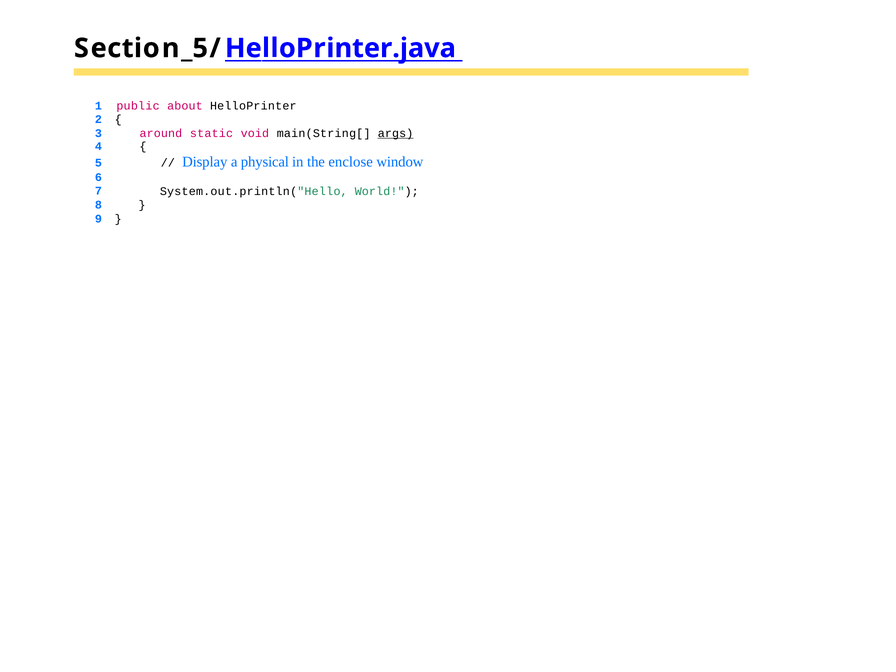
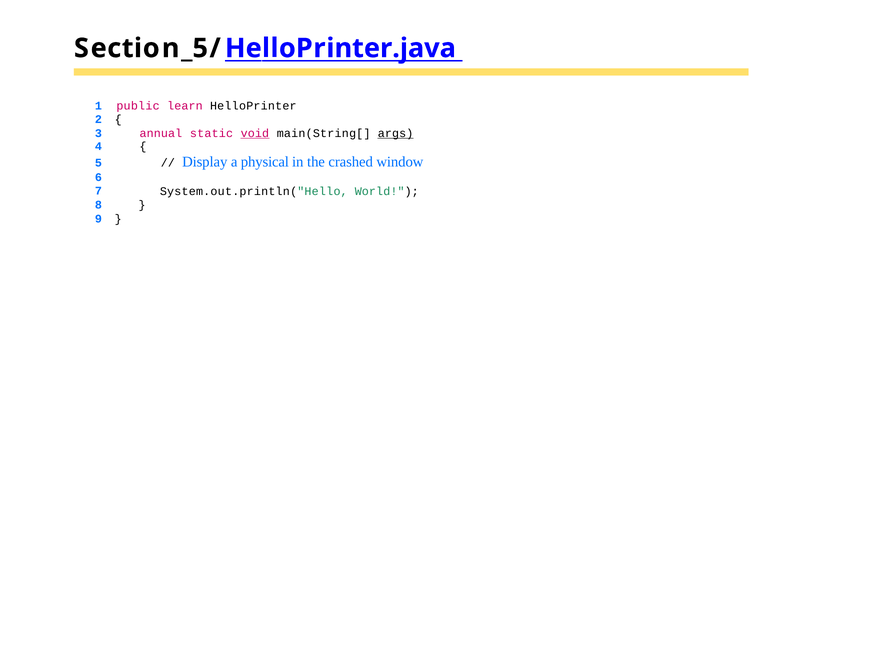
about: about -> learn (185, 106)
around: around -> annual (161, 133)
void underline: none -> present (255, 133)
enclose: enclose -> crashed (351, 162)
